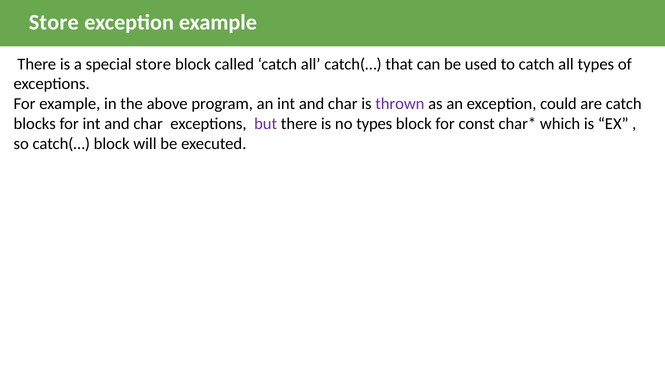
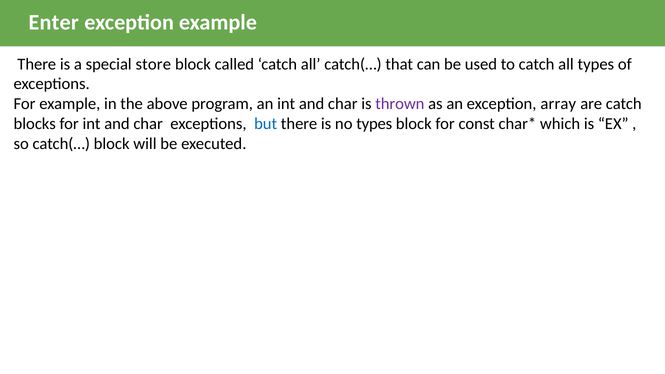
Store: Store -> Enter (54, 23)
could: could -> array (558, 104)
but colour: purple -> blue (266, 124)
